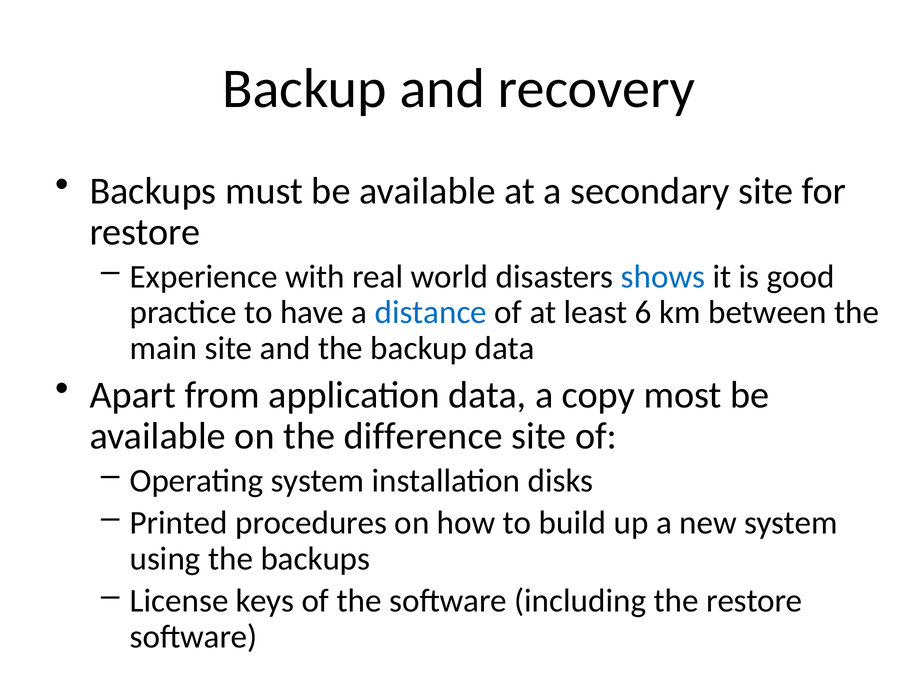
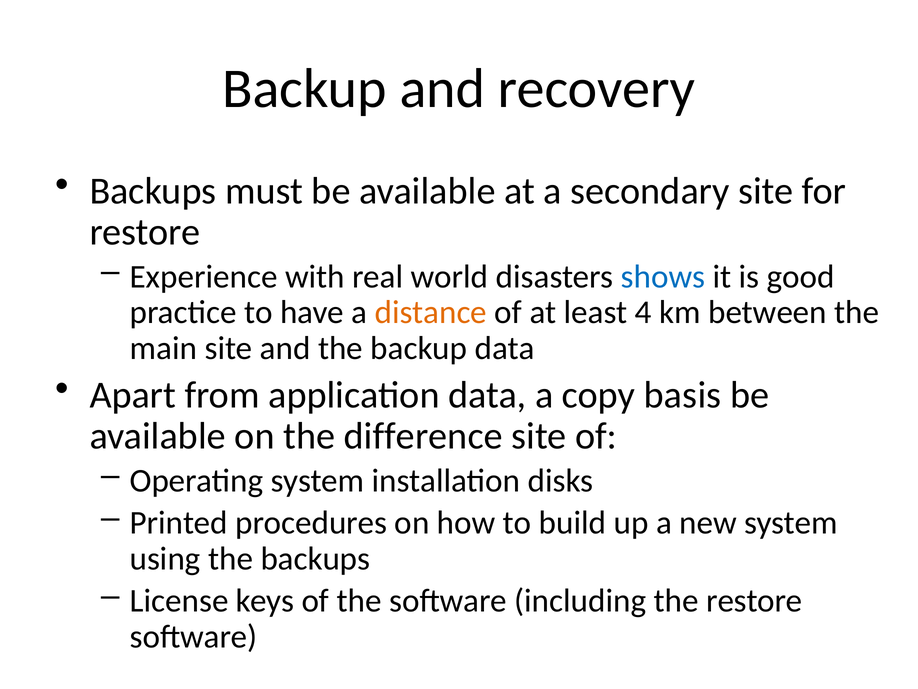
distance colour: blue -> orange (431, 312)
6: 6 -> 4 (643, 312)
most: most -> basis (683, 395)
